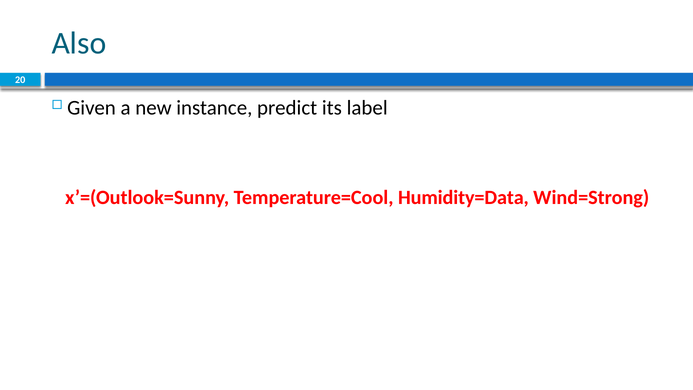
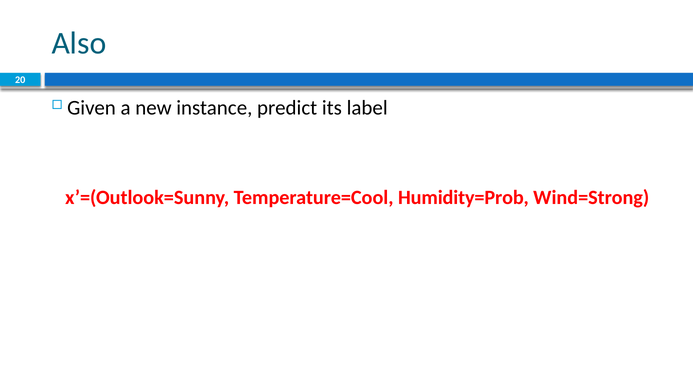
Humidity=Data: Humidity=Data -> Humidity=Prob (463, 198)
